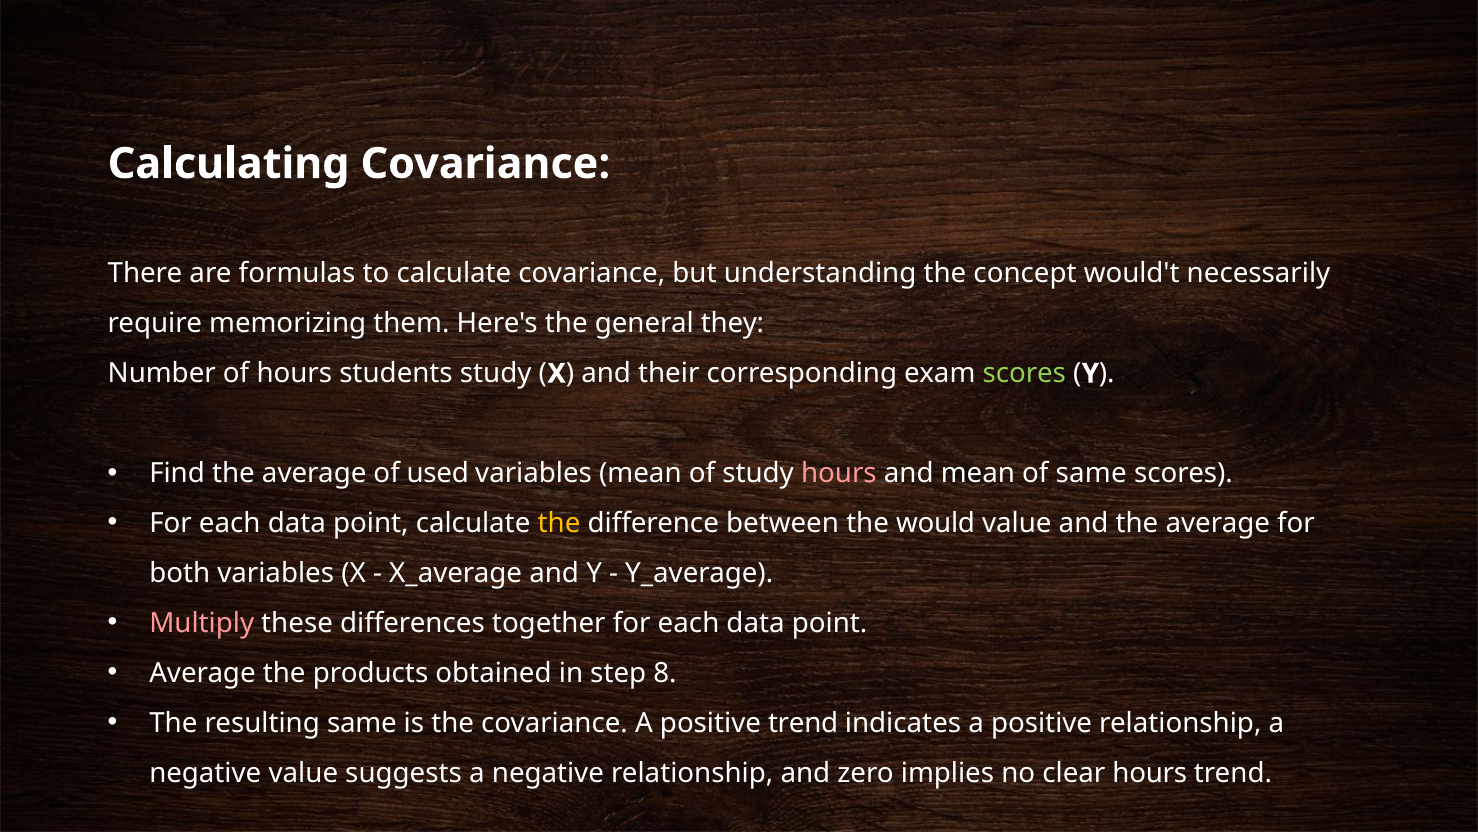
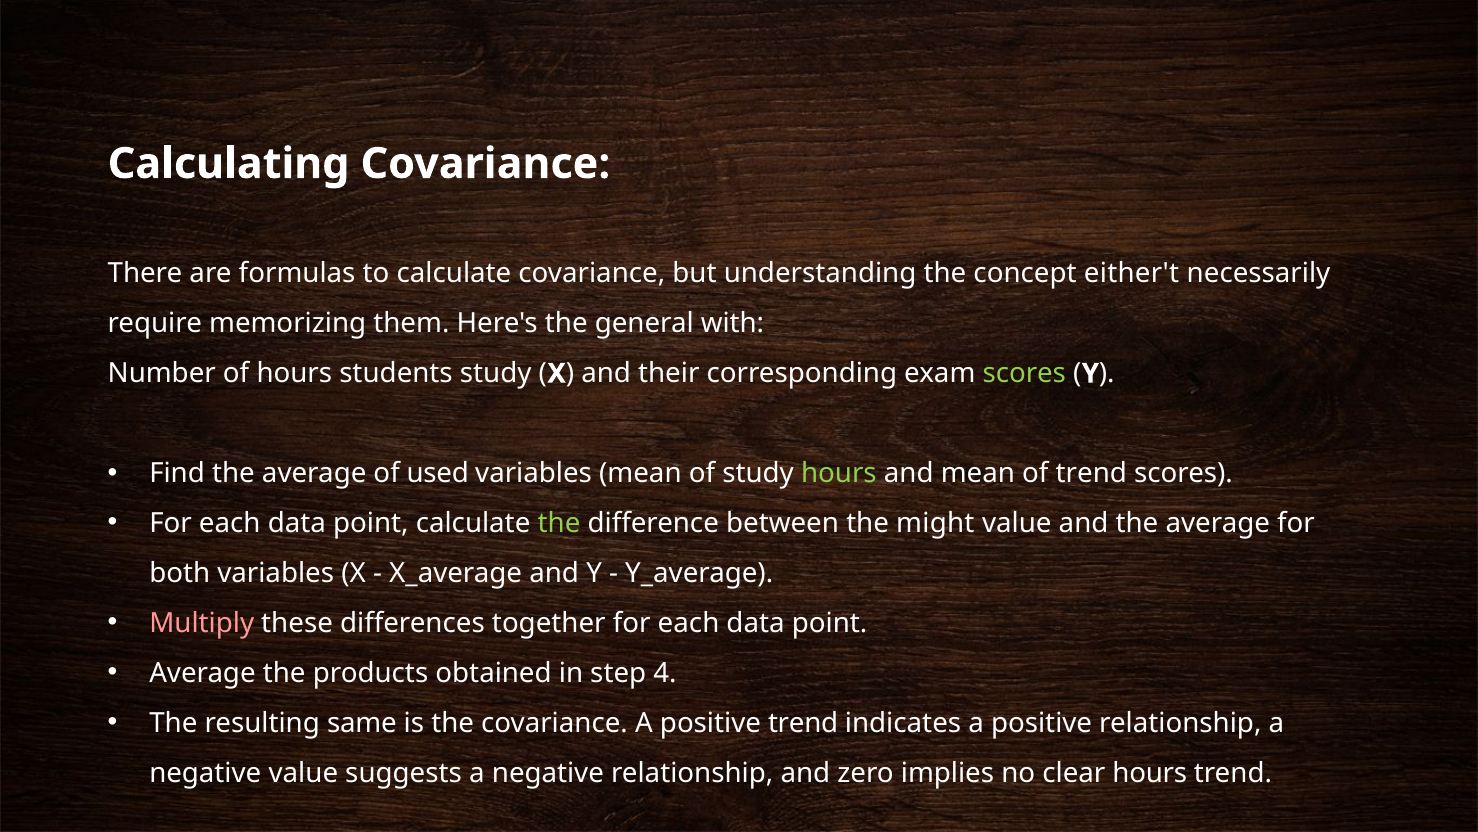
would't: would't -> either't (1132, 274)
they: they -> with (732, 323)
hours colour: pink -> light green (839, 473)
of same: same -> trend (1091, 473)
the colour: yellow -> light green (559, 523)
would: would -> might (935, 523)
8: 8 -> 4 (665, 673)
